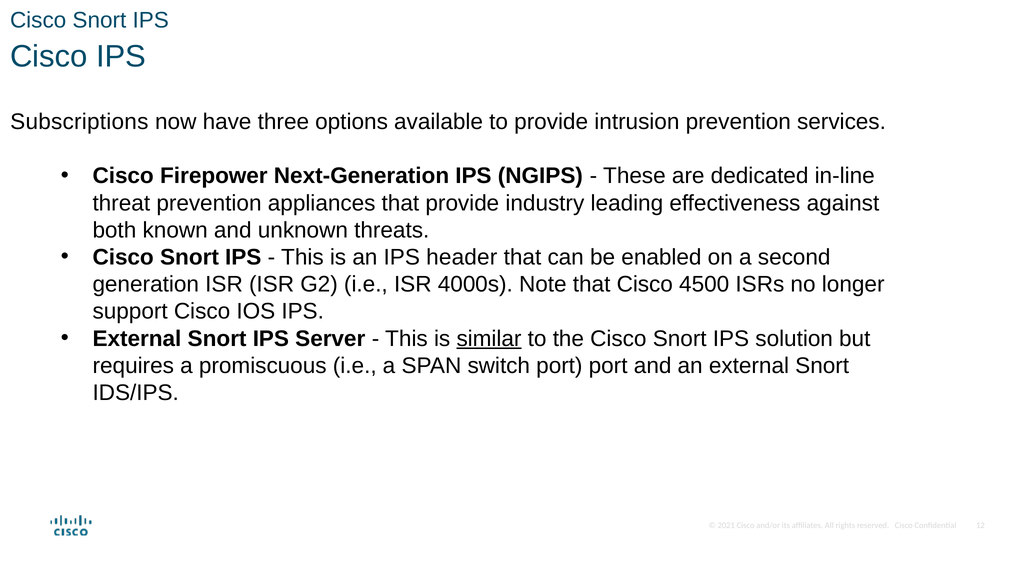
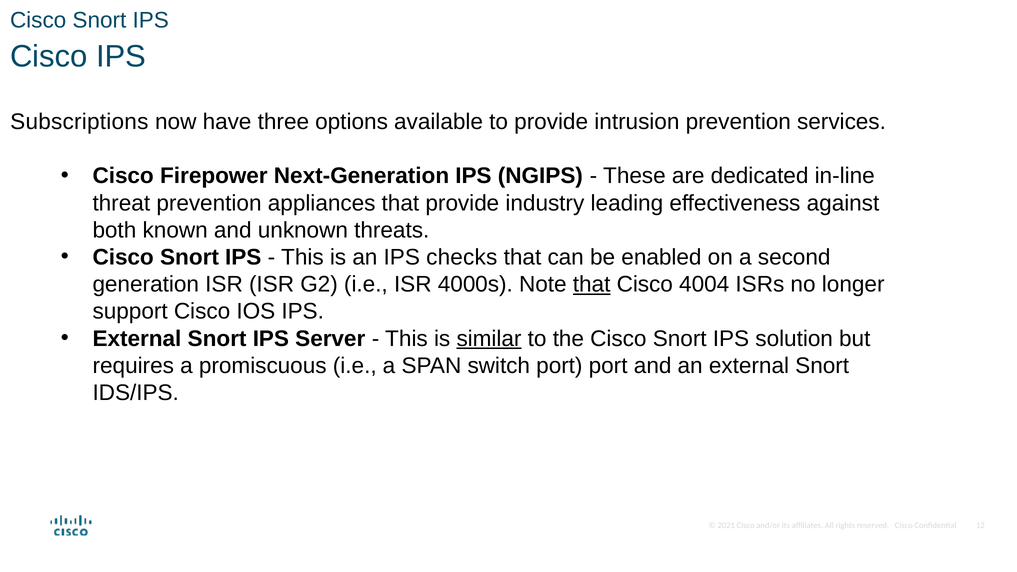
header: header -> checks (462, 257)
that underline: none -> present (592, 284)
4500: 4500 -> 4004 (704, 284)
